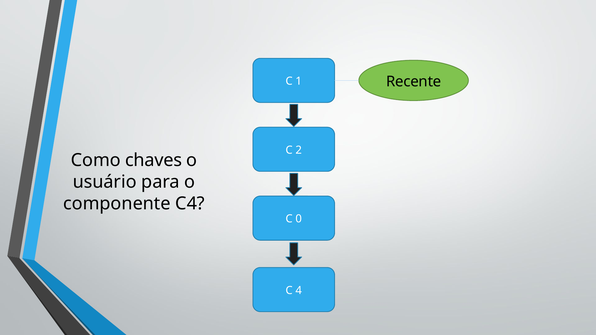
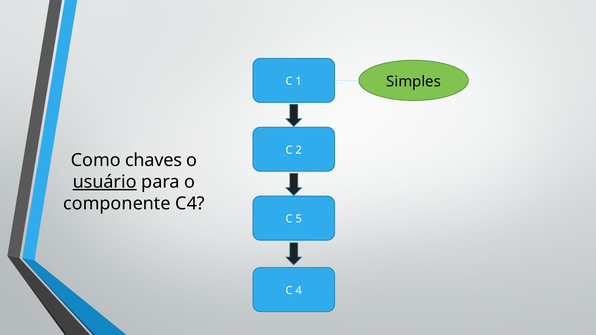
Recente: Recente -> Simples (414, 82)
usuário underline: none -> present (105, 182)
0: 0 -> 5 (299, 219)
